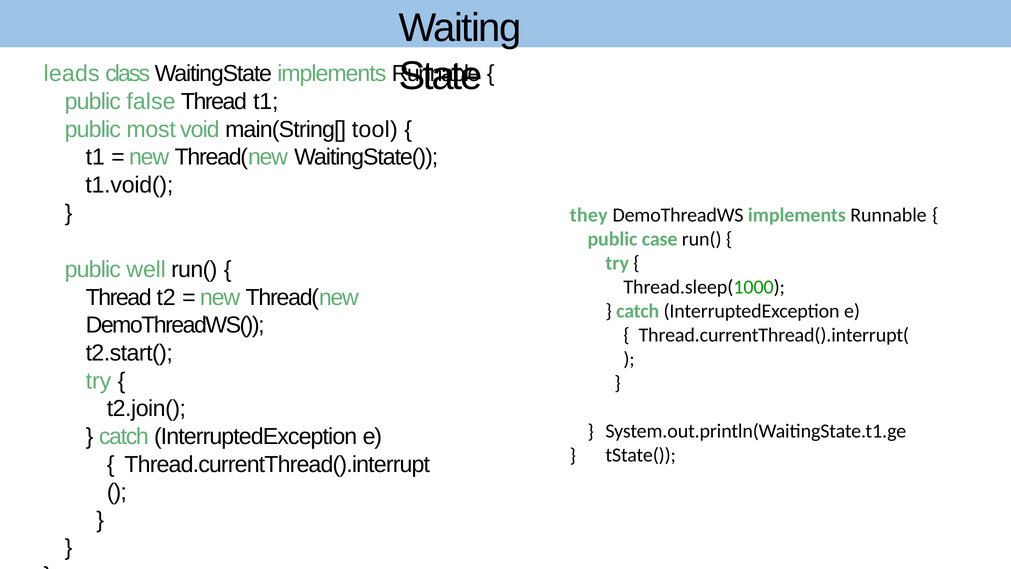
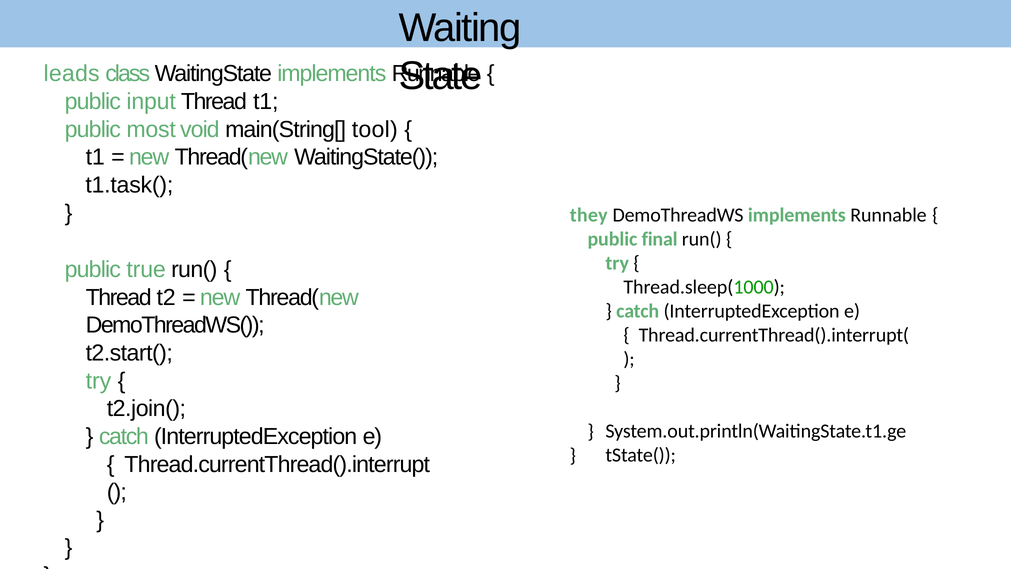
false: false -> input (151, 102)
t1.void(: t1.void( -> t1.task( (129, 185)
case: case -> final (660, 239)
well: well -> true (146, 270)
